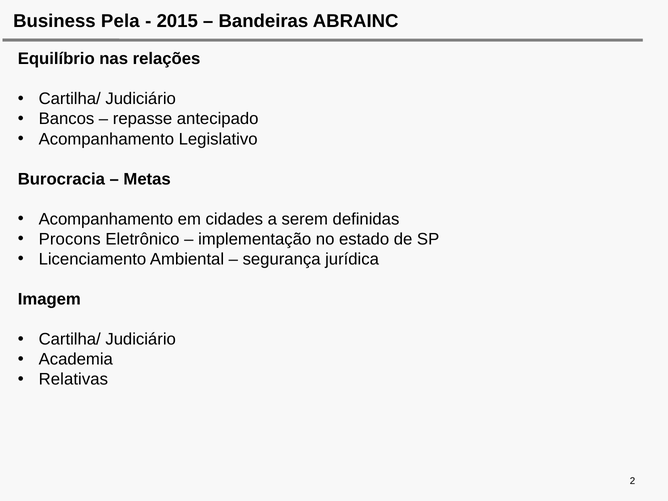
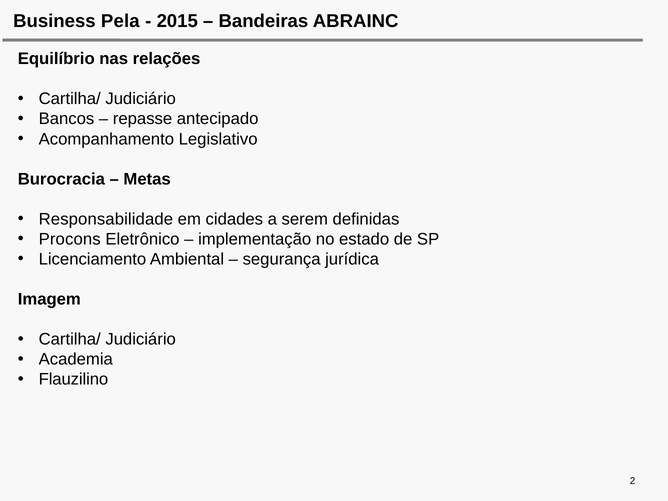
Acompanhamento: Acompanhamento -> Responsabilidade (106, 219)
Relativas: Relativas -> Flauzilino (73, 379)
